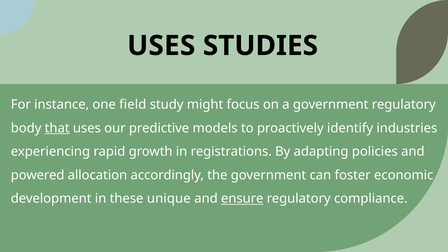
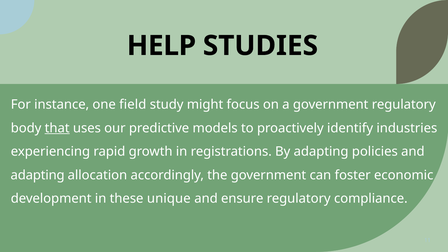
USES: USES -> HELP (161, 46)
powered: powered -> adapting (38, 175)
ensure underline: present -> none (242, 199)
